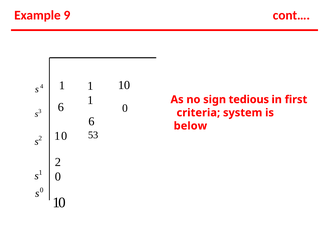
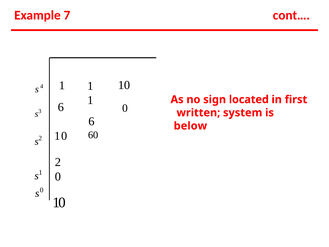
9: 9 -> 7 (67, 15)
tedious: tedious -> located (249, 99)
criteria: criteria -> written (198, 113)
53: 53 -> 60 (93, 135)
